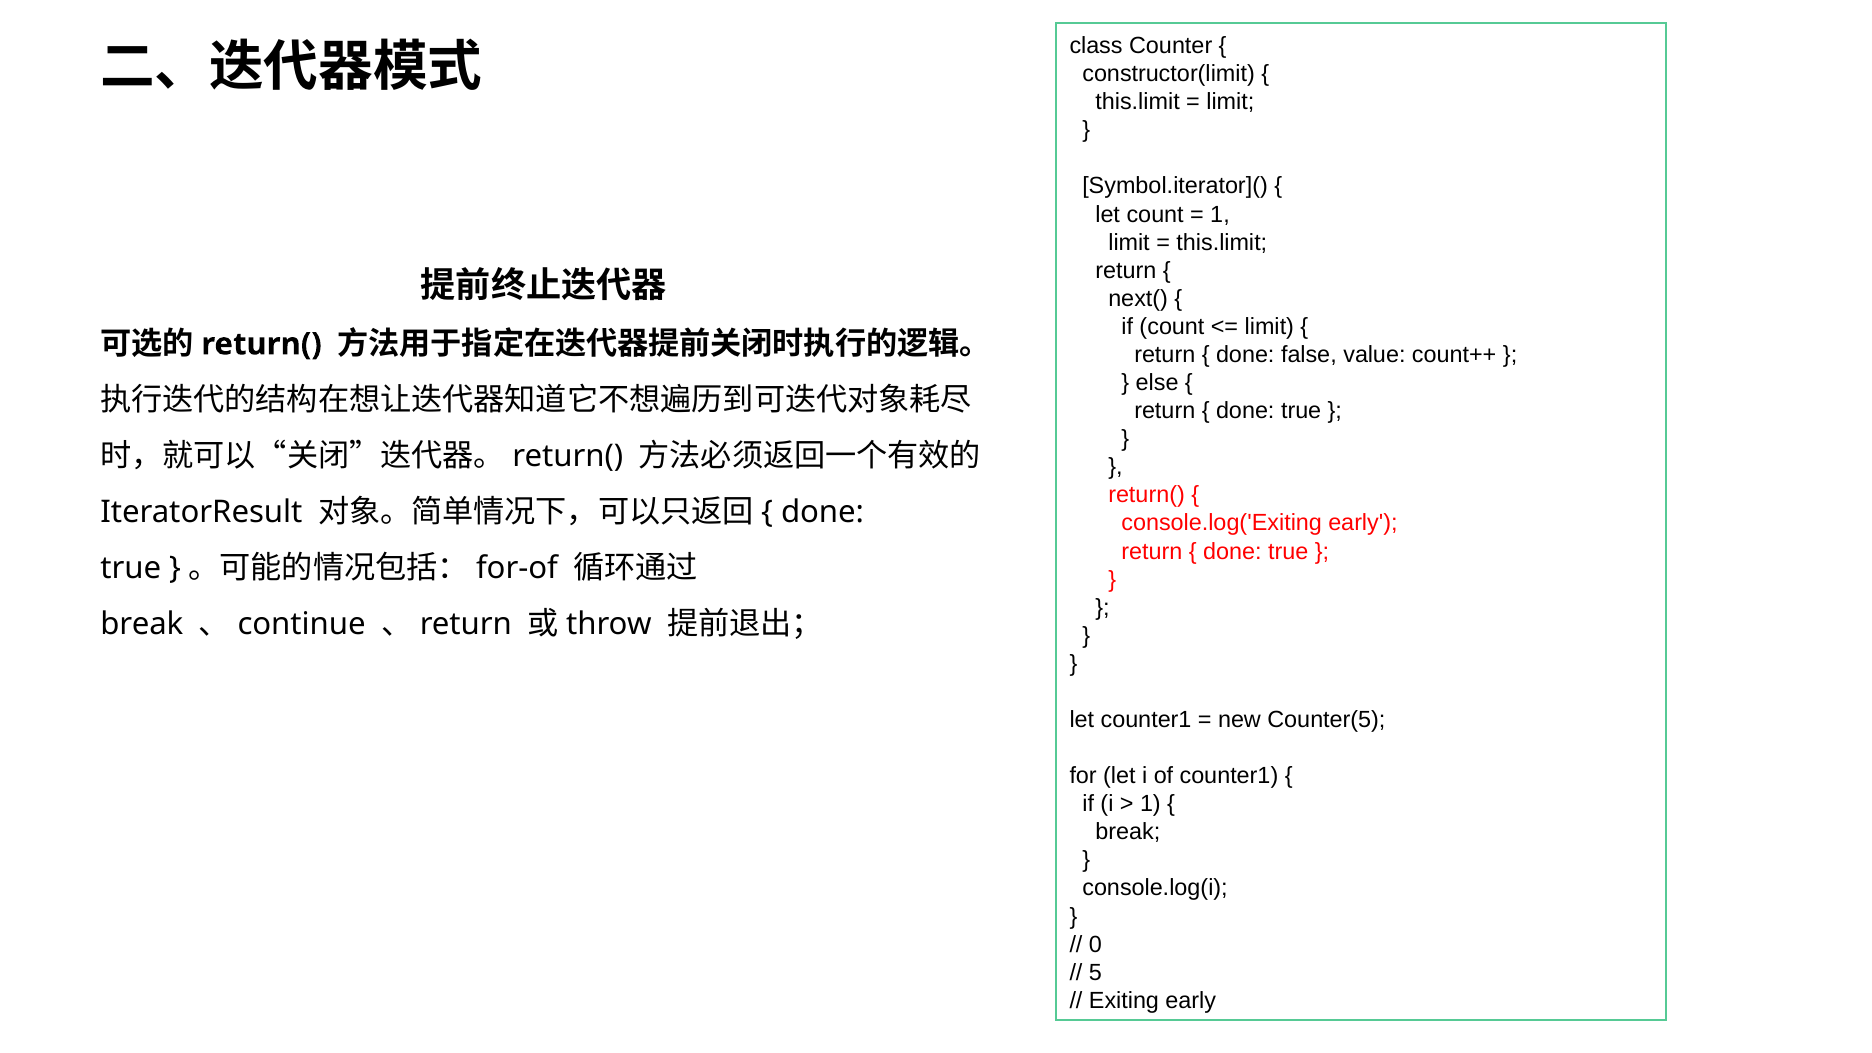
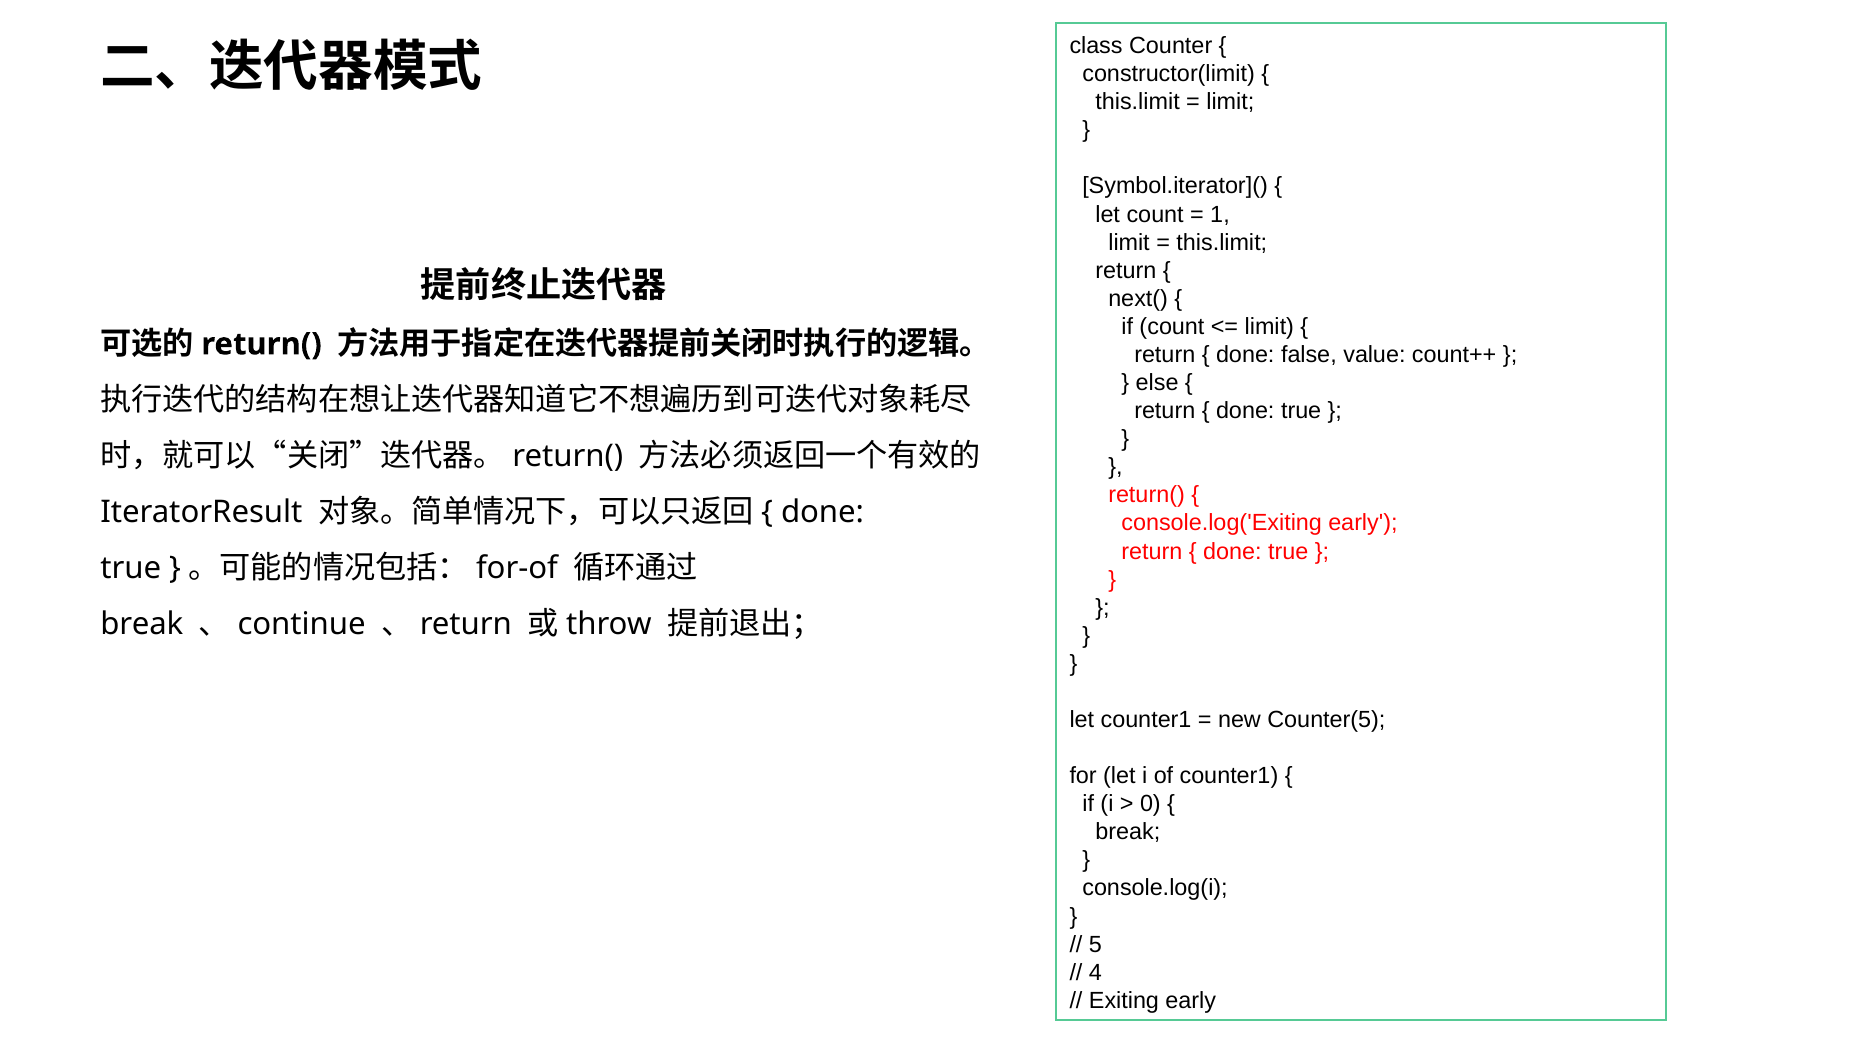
1: 1 -> 0 (1150, 804)
0: 0 -> 5 (1095, 944)
5: 5 -> 4 (1095, 972)
